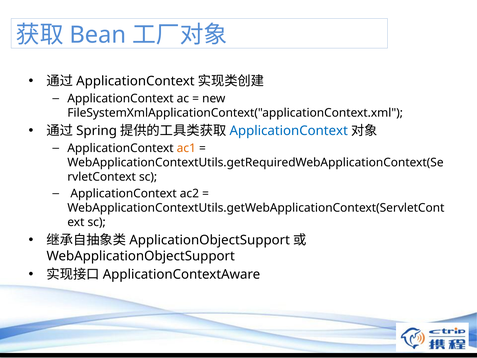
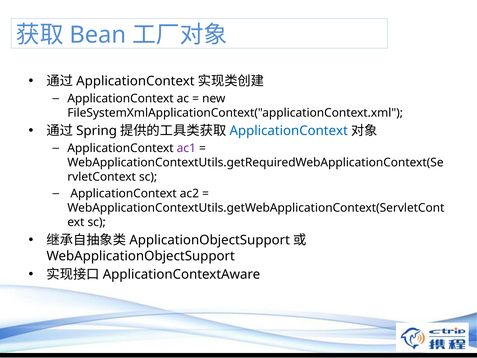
ac1 colour: orange -> purple (186, 148)
